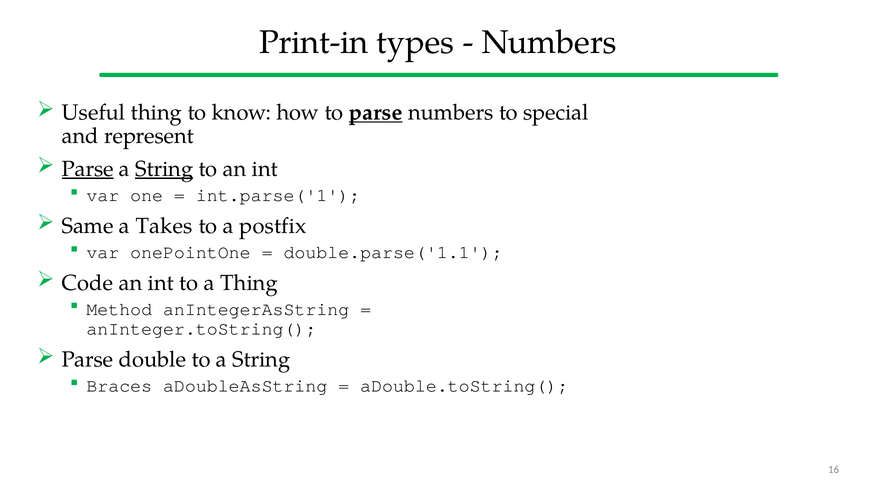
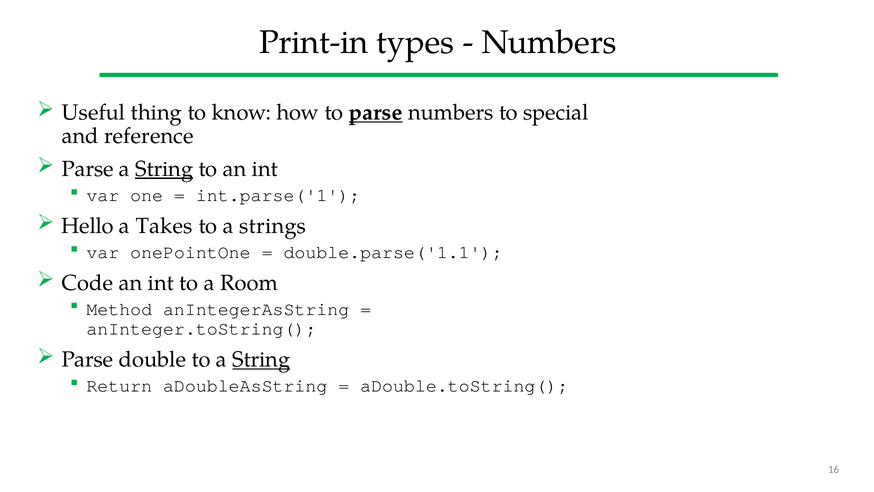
represent: represent -> reference (149, 136)
Parse underline: present -> none (88, 169)
Same: Same -> Hello (88, 226)
postfix: postfix -> strings (273, 226)
a Thing: Thing -> Room (249, 283)
String underline: none -> present (261, 359)
Braces: Braces -> Return (119, 386)
